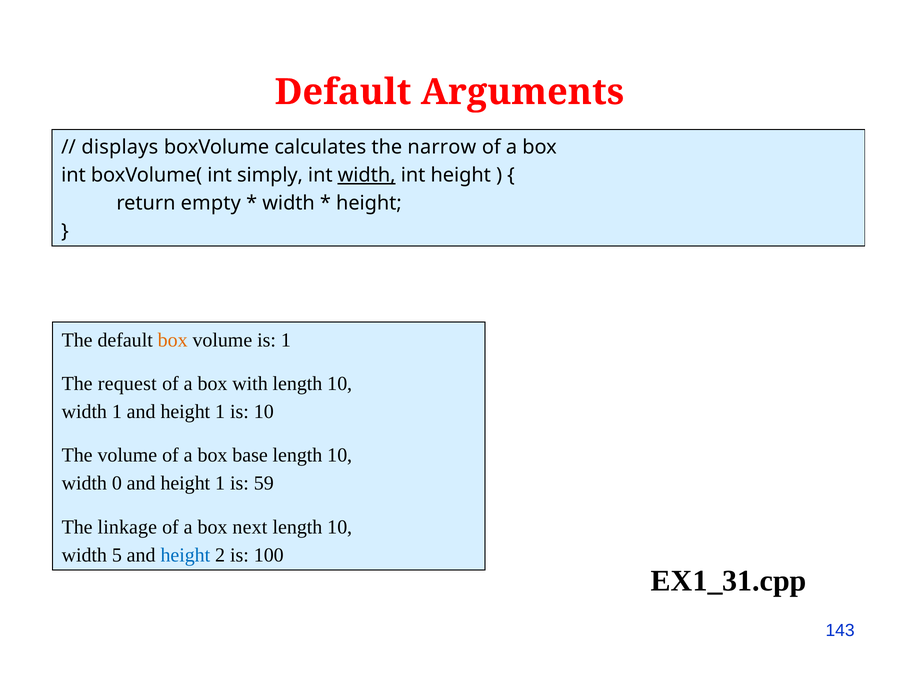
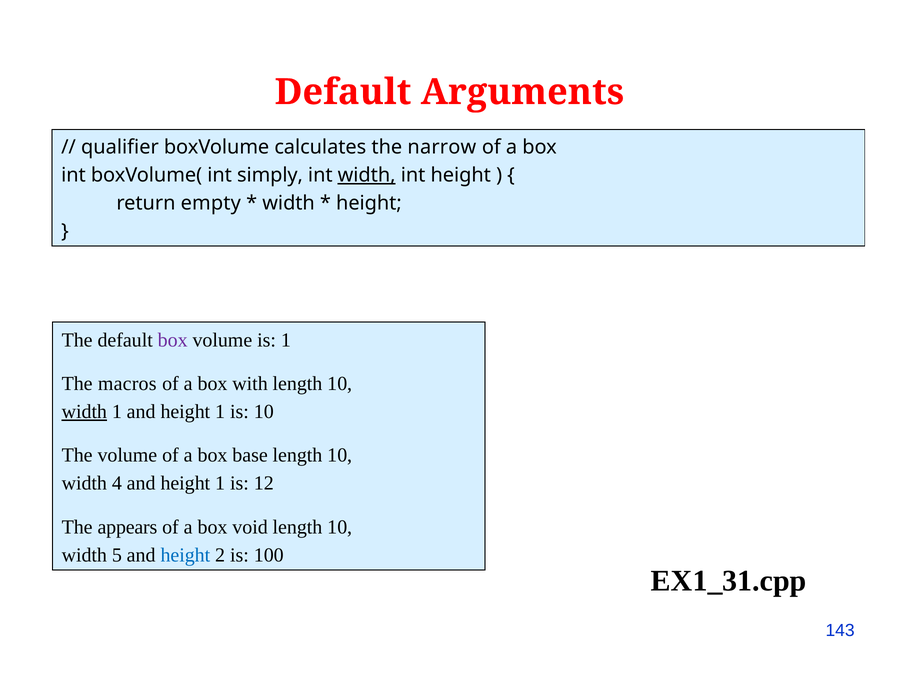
displays: displays -> qualifier (120, 147)
box colour: orange -> purple (173, 340)
request: request -> macros (127, 384)
width underline: none -> present (84, 412)
0: 0 -> 4 (117, 484)
59: 59 -> 12 (264, 484)
linkage: linkage -> appears (127, 527)
next: next -> void (250, 527)
